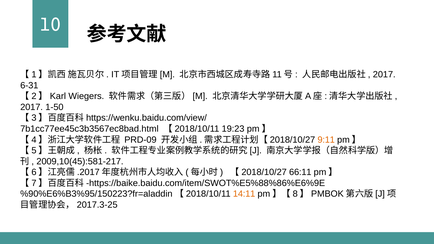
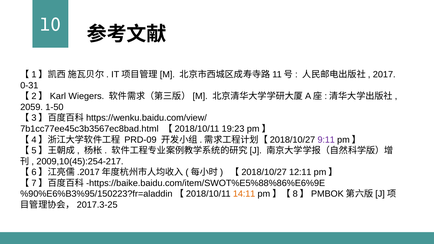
6-31: 6-31 -> 0-31 (29, 85)
2017: 2017 -> 2059 (32, 107)
9:11 colour: orange -> purple (326, 140)
2009,10(45):581-217: 2009,10(45):581-217 -> 2009,10(45):254-217 (80, 161)
66:11: 66:11 -> 12:11 (300, 172)
